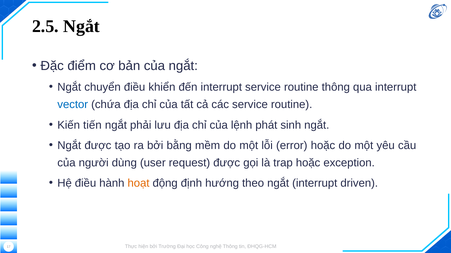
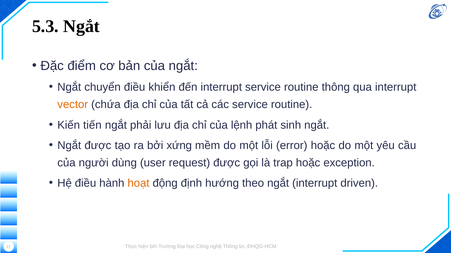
2.5: 2.5 -> 5.3 (45, 26)
vector colour: blue -> orange (73, 105)
bằng: bằng -> xứng (179, 146)
